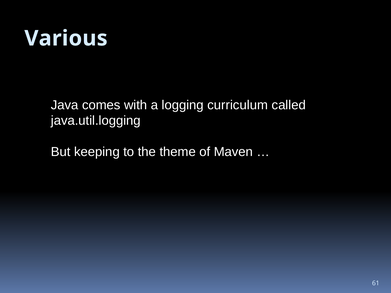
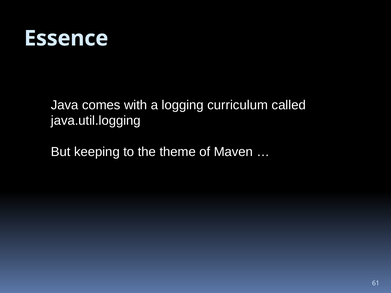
Various: Various -> Essence (66, 38)
